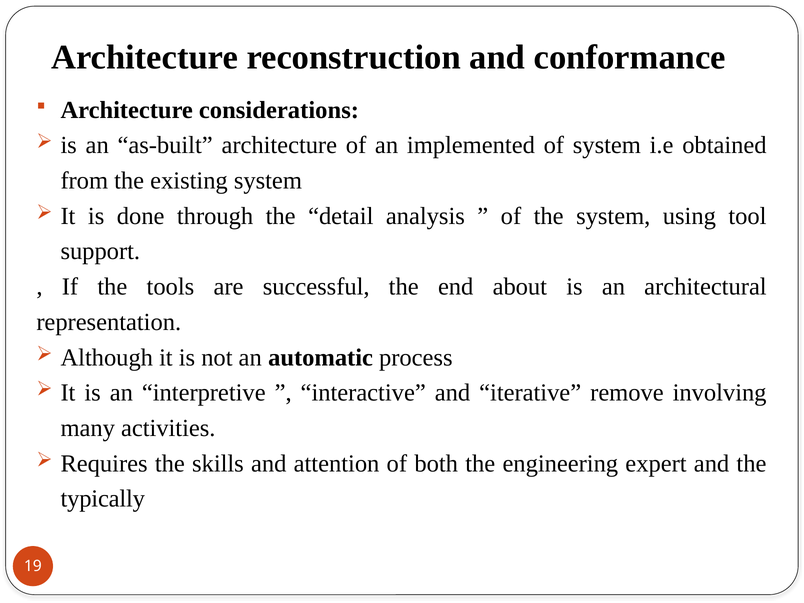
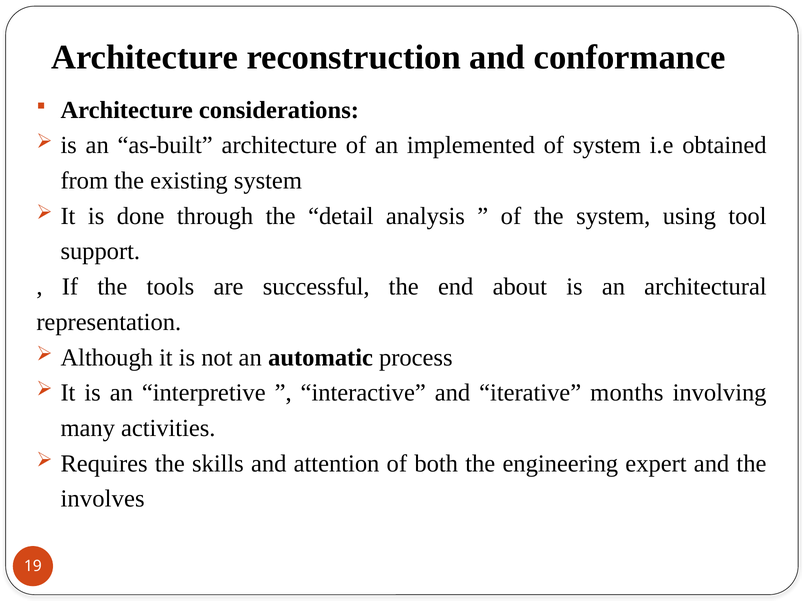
remove: remove -> months (627, 393)
typically: typically -> involves (103, 499)
